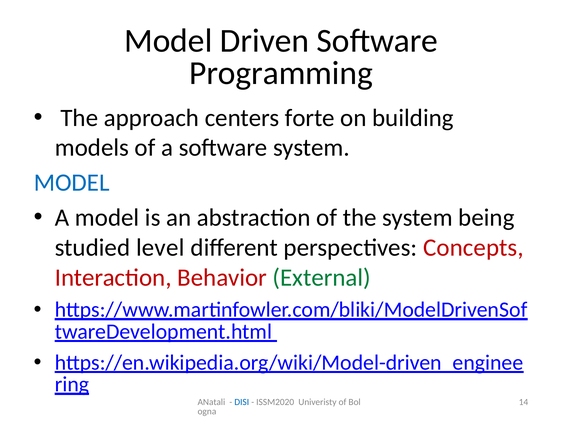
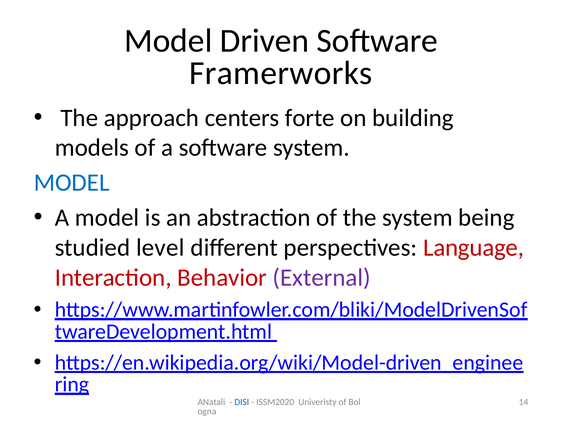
Programming: Programming -> Framerworks (281, 73)
Concepts: Concepts -> Language (474, 248)
External colour: green -> purple (322, 278)
